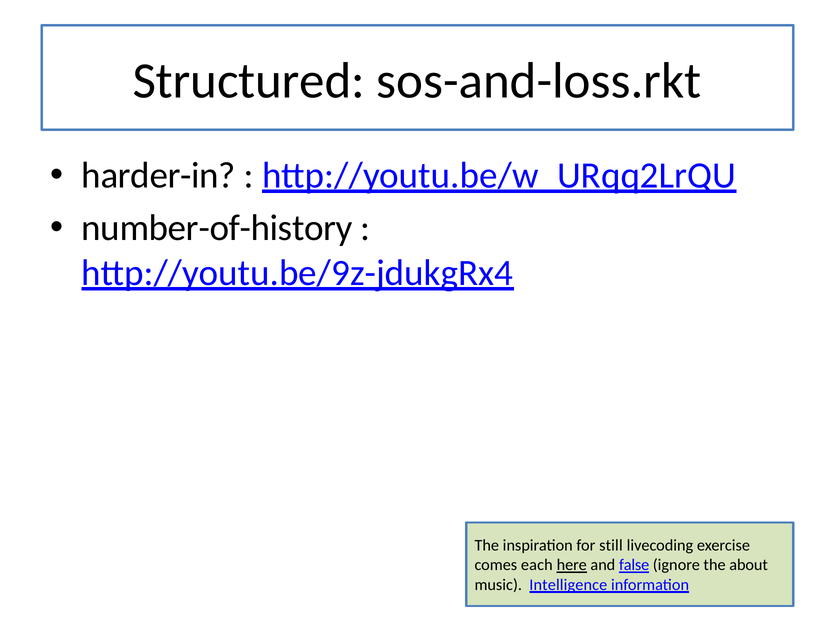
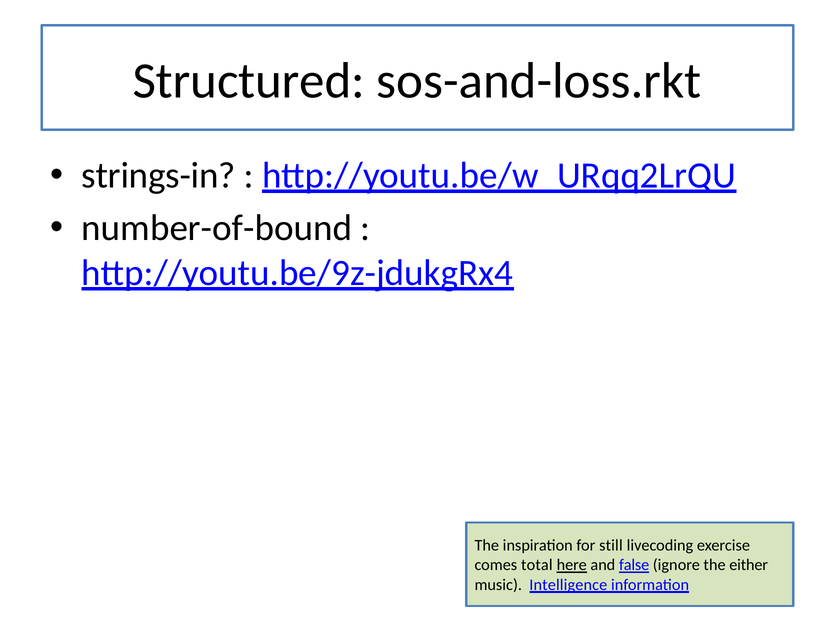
harder-in: harder-in -> strings-in (158, 175)
number-of-history: number-of-history -> number-of-bound (217, 228)
each: each -> total (537, 564)
about: about -> either (749, 564)
